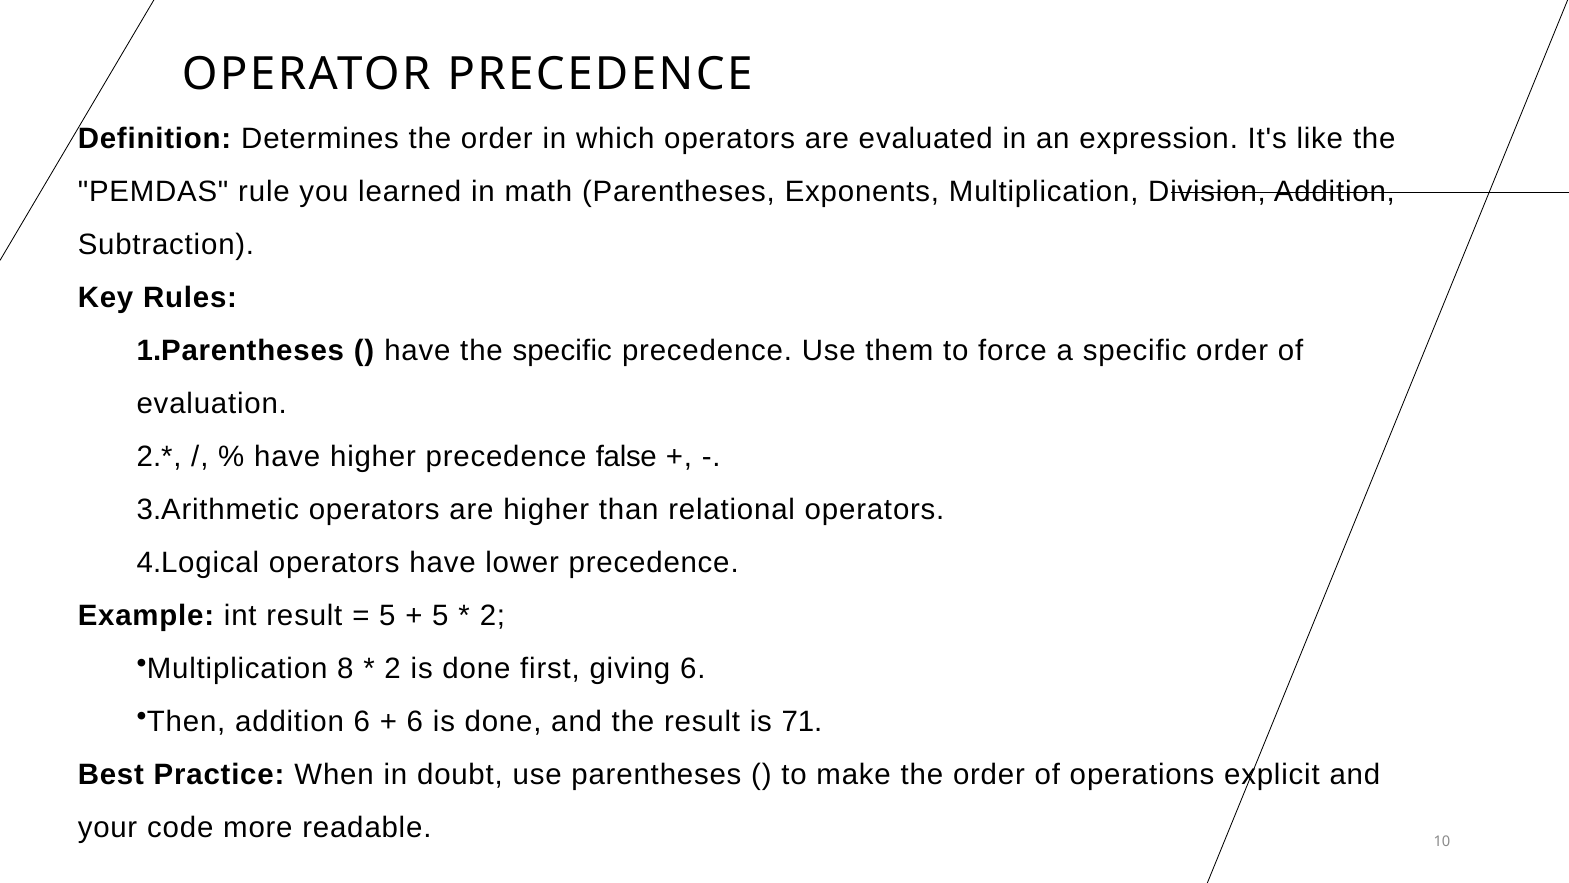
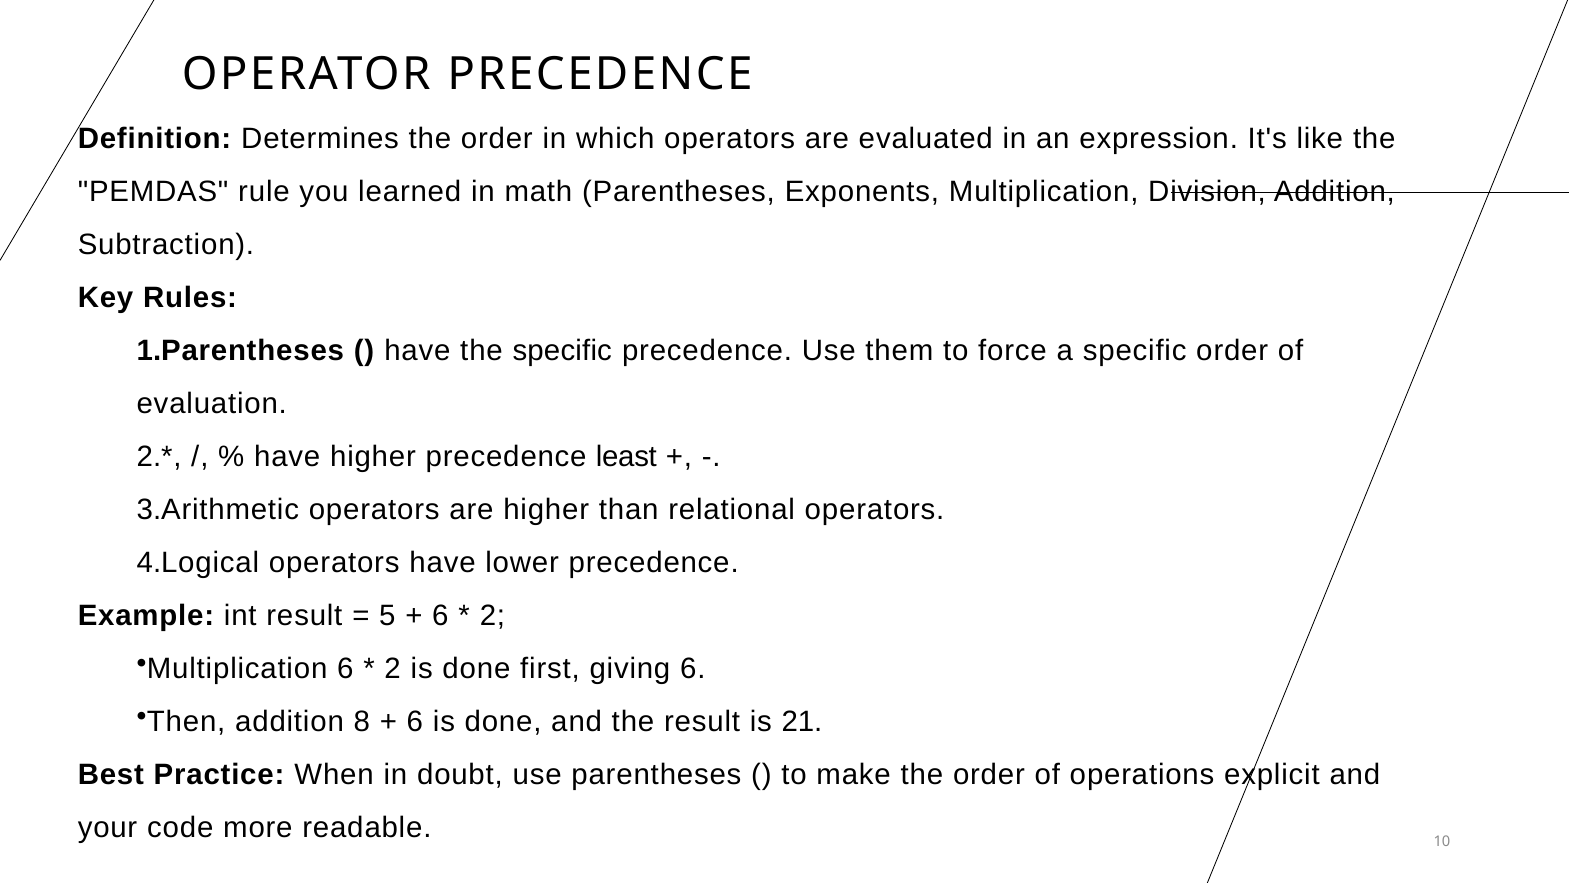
false: false -> least (626, 456)
5: 5 -> 6 (440, 615)
Multiplication 8: 8 -> 6 (345, 668)
addition 6: 6 -> 8 (362, 721)
71: 71 -> 21 (802, 721)
